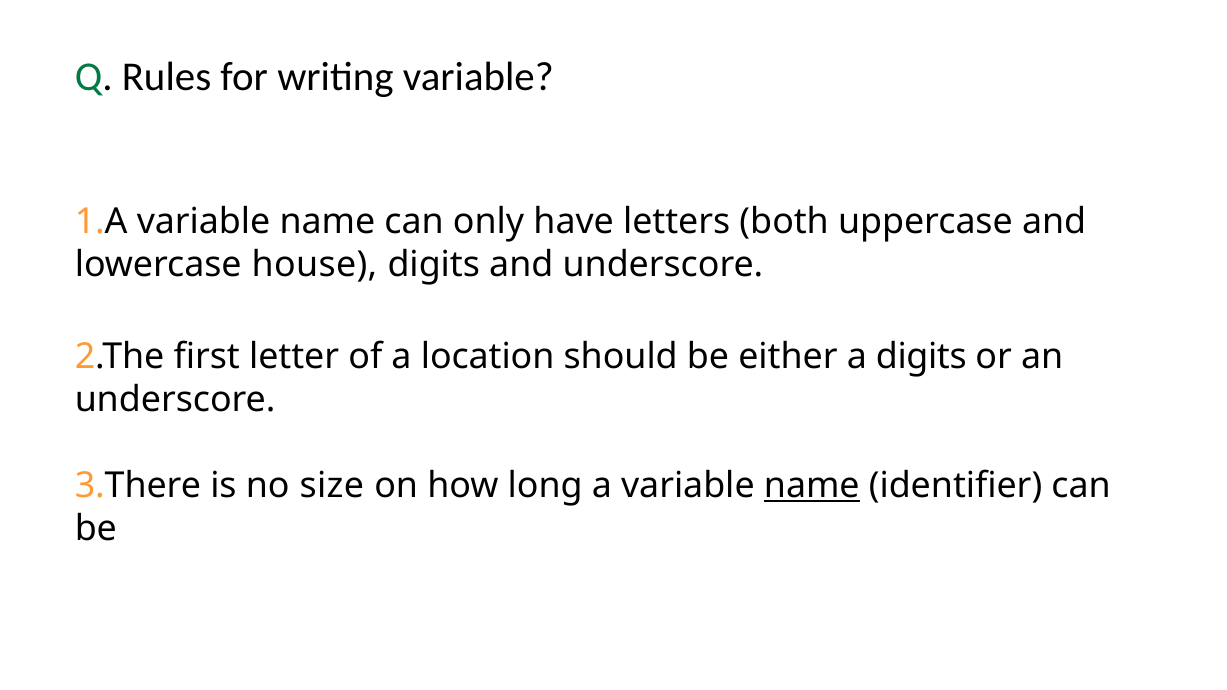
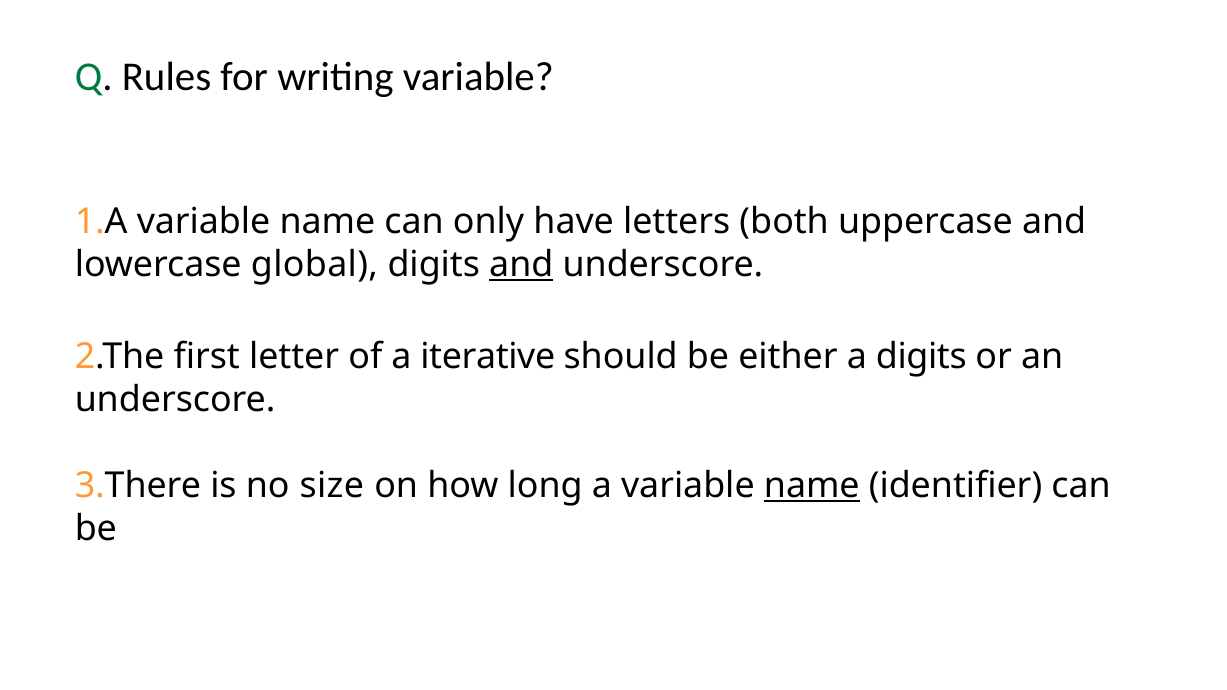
house: house -> global (314, 265)
and underline: none -> present (521, 265)
location: location -> iterative (488, 357)
